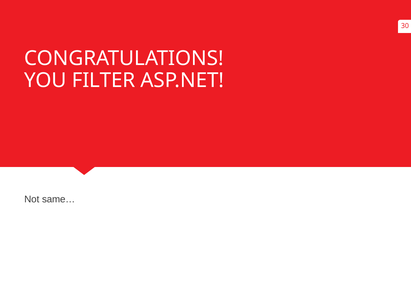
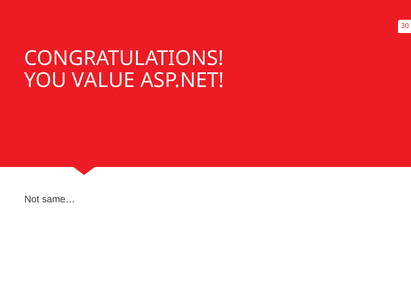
FILTER: FILTER -> VALUE (103, 80)
